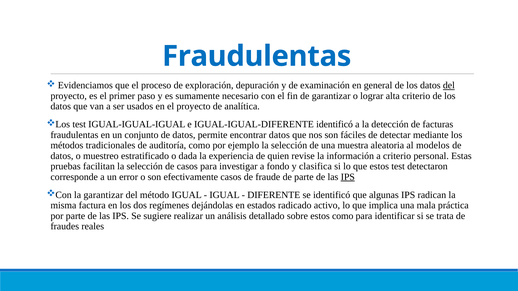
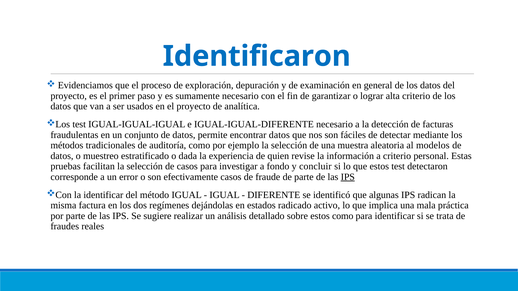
Fraudulentas: Fraudulentas -> Identificaron (257, 56)
del underline: present -> none (449, 86)
IGUAL-IGUAL-DIFERENTE identificó: identificó -> necesario (335, 125)
clasifica: clasifica -> concluir (315, 167)
la garantizar: garantizar -> identificar (103, 195)
